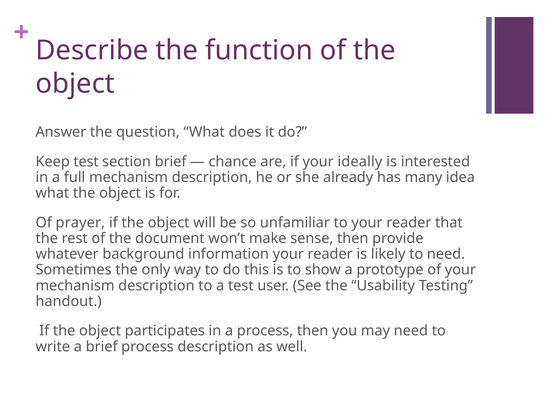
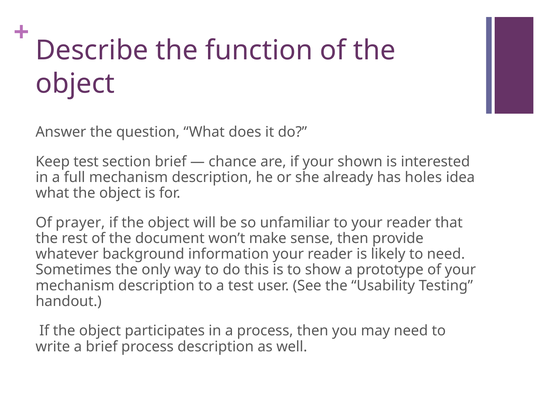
ideally: ideally -> shown (360, 161)
many: many -> holes (423, 177)
